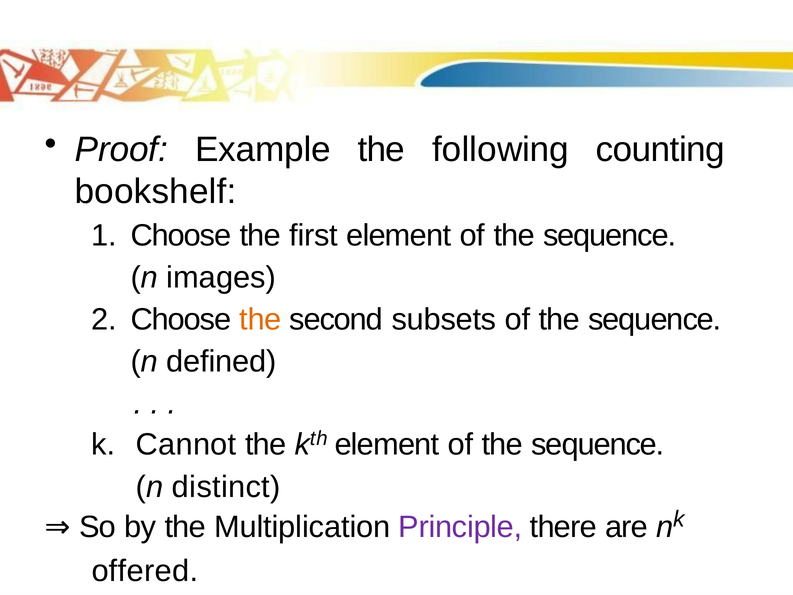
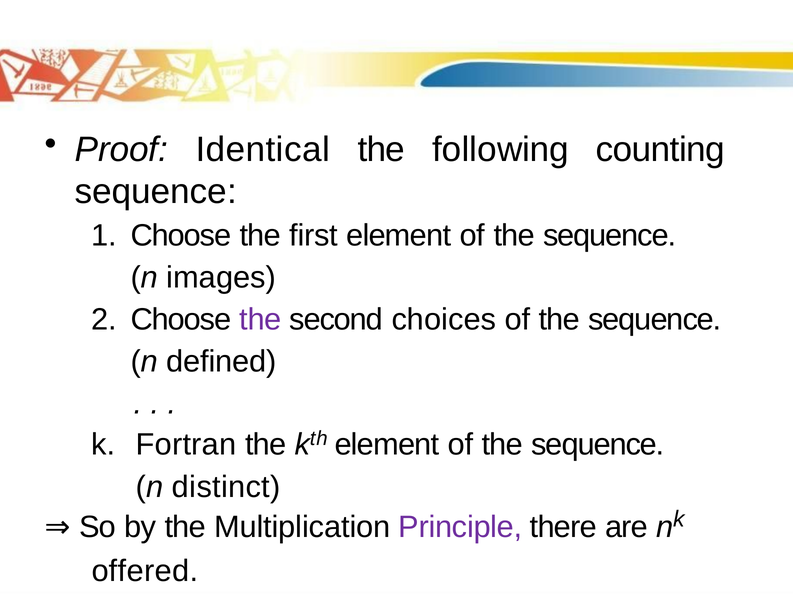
Example: Example -> Identical (263, 150)
bookshelf: bookshelf -> sequence (156, 192)
the colour: orange -> purple (261, 319)
subsets: subsets -> choices (444, 319)
Cannot: Cannot -> Fortran (186, 444)
